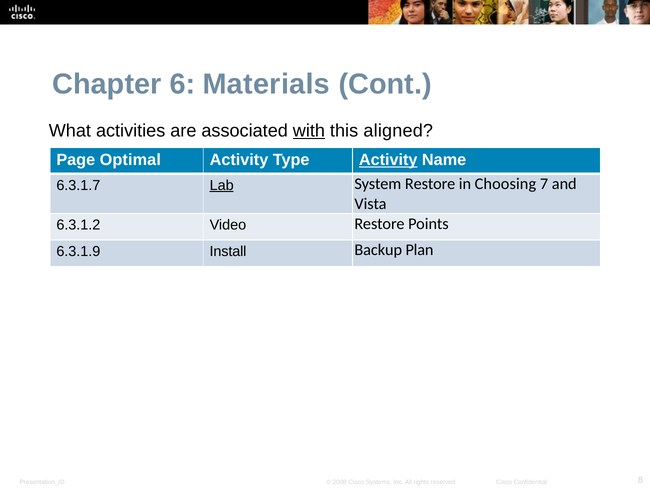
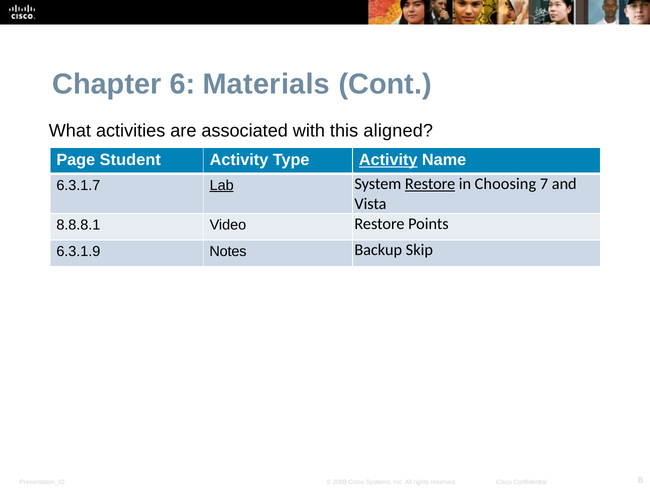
with underline: present -> none (309, 130)
Optimal: Optimal -> Student (130, 160)
Restore underline: none -> present (430, 184)
6.3.1.2: 6.3.1.2 -> 8.8.8.1 (78, 225)
Install: Install -> Notes (228, 251)
Plan: Plan -> Skip (419, 250)
